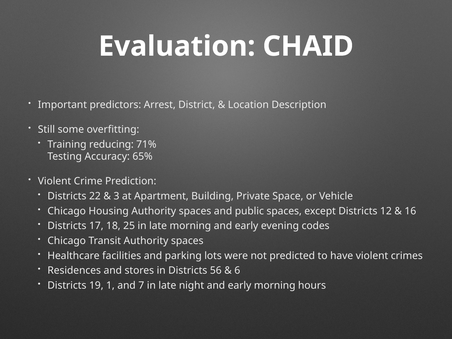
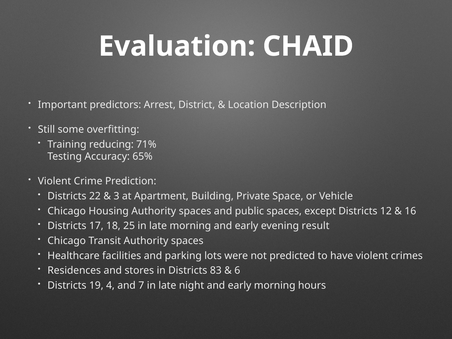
codes: codes -> result (316, 226)
56: 56 -> 83 (216, 271)
1: 1 -> 4 (110, 285)
